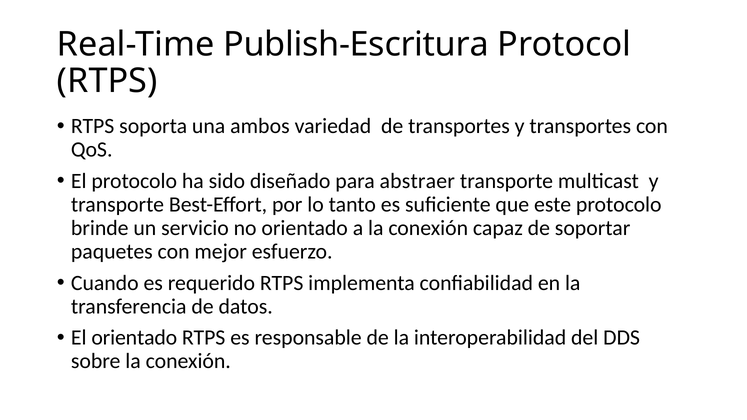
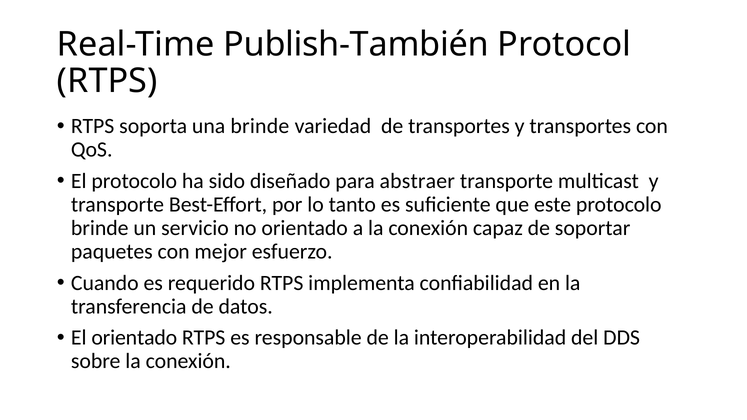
Publish-Escritura: Publish-Escritura -> Publish-También (356, 44)
una ambos: ambos -> brinde (260, 126)
